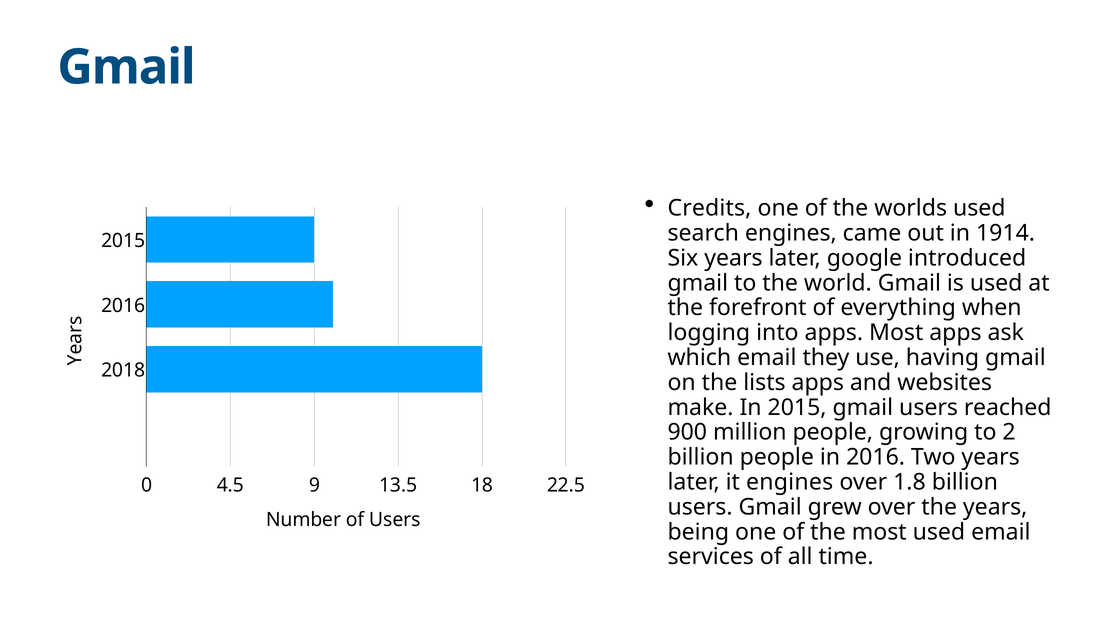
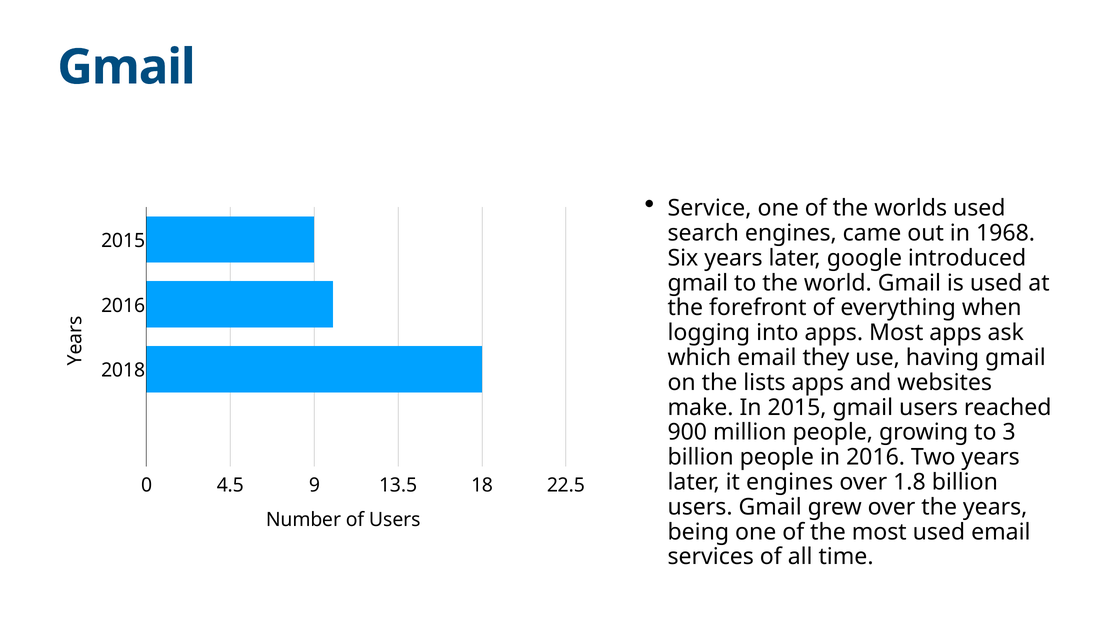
Credits: Credits -> Service (710, 208)
1914: 1914 -> 1968 (1006, 233)
2: 2 -> 3 (1009, 432)
